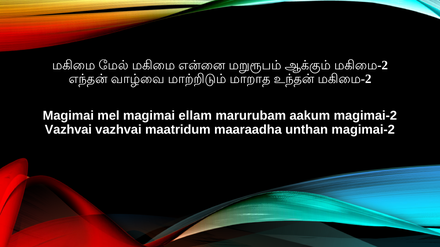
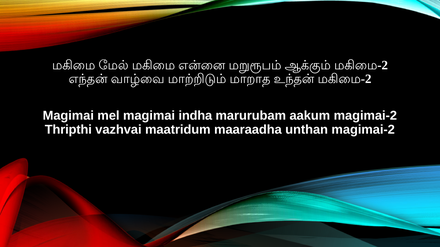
ellam: ellam -> indha (195, 116)
Vazhvai: Vazhvai -> Thripthi (68, 130)
